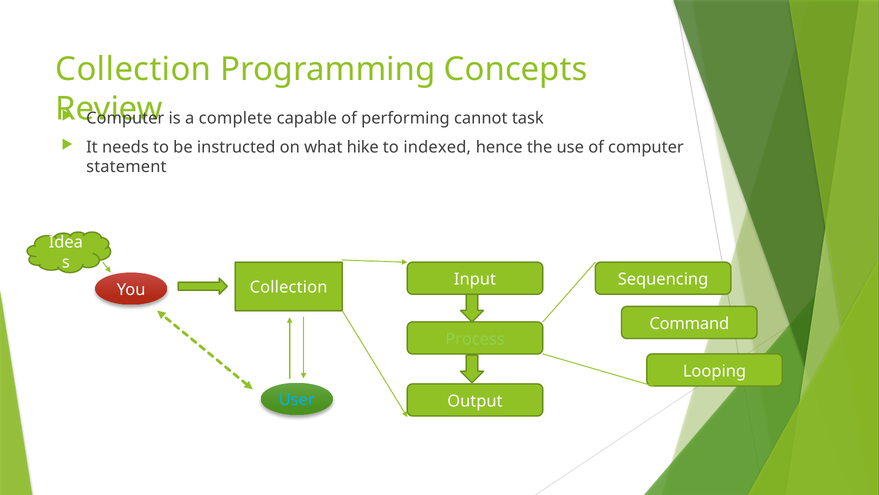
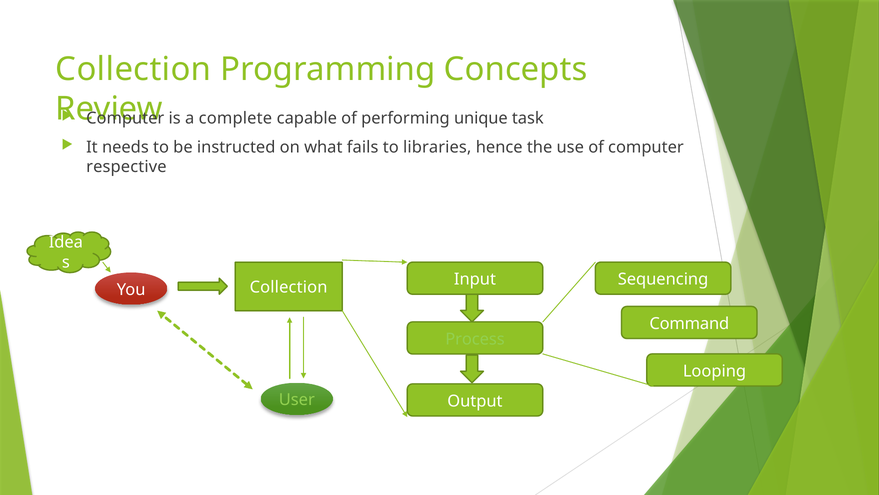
cannot: cannot -> unique (481, 118)
hike: hike -> fails (363, 147)
indexed: indexed -> libraries (437, 147)
statement: statement -> respective (126, 167)
User colour: light blue -> light green (297, 400)
